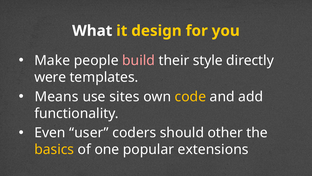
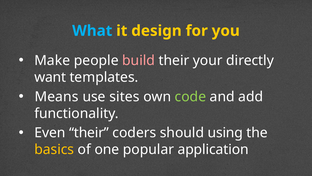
What colour: white -> light blue (92, 31)
style: style -> your (208, 60)
were: were -> want (50, 77)
code colour: yellow -> light green (190, 96)
Even user: user -> their (89, 133)
other: other -> using (225, 133)
extensions: extensions -> application (213, 149)
